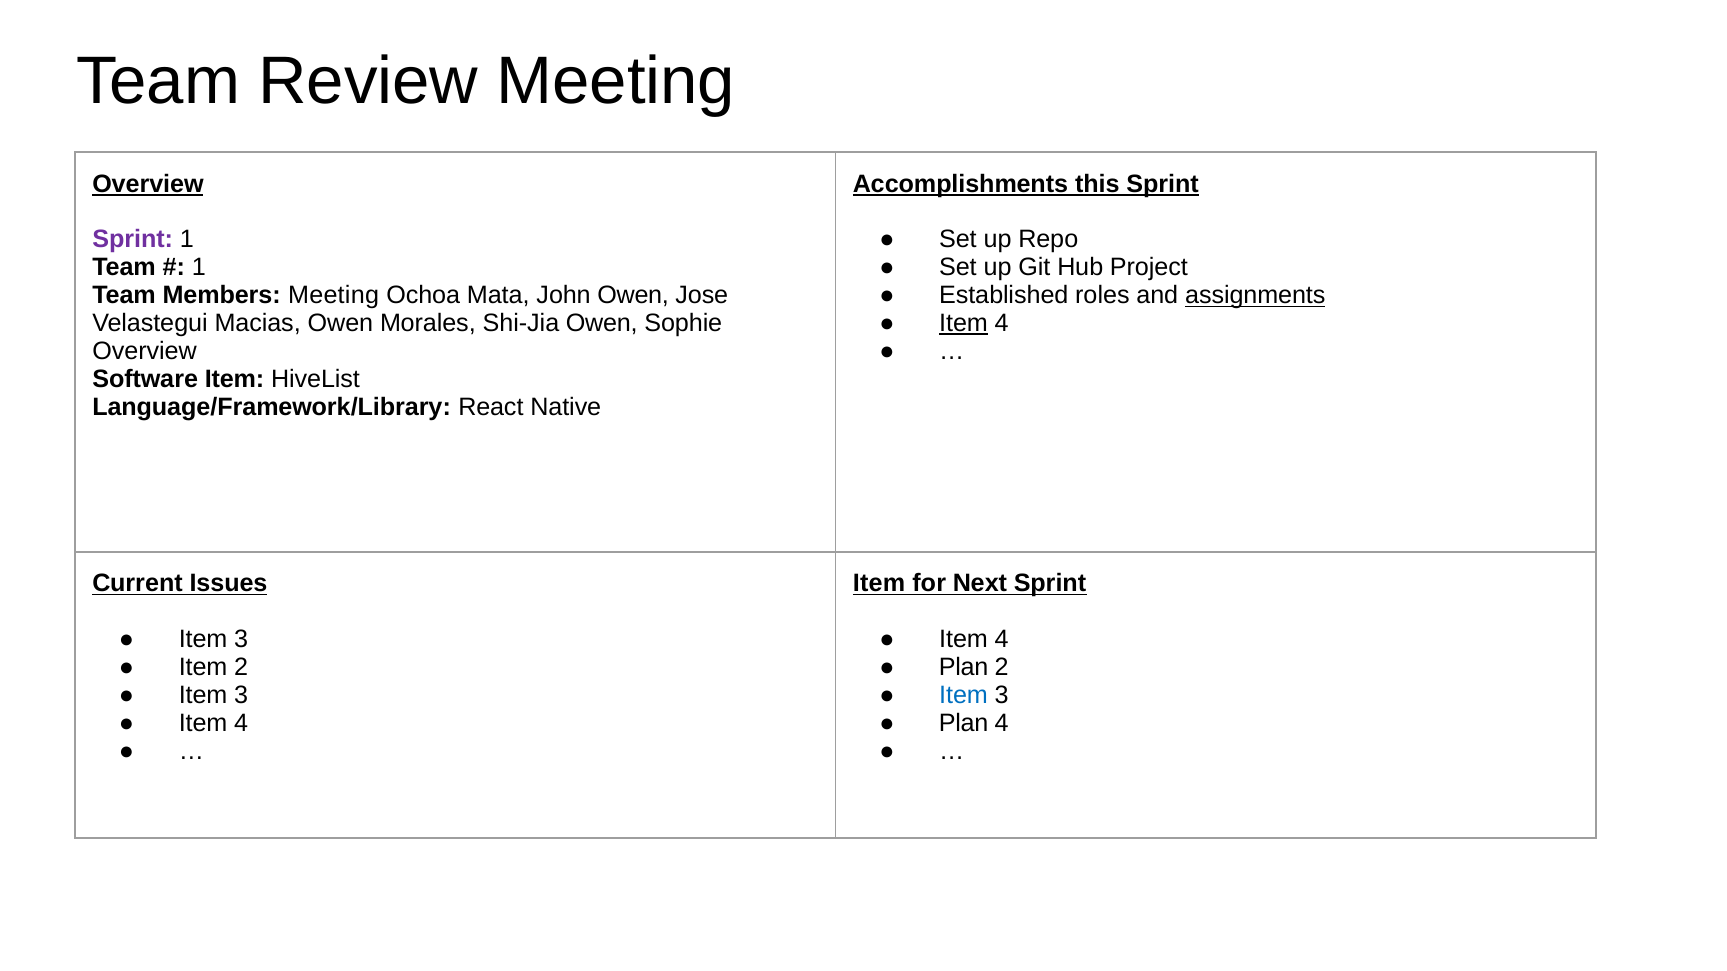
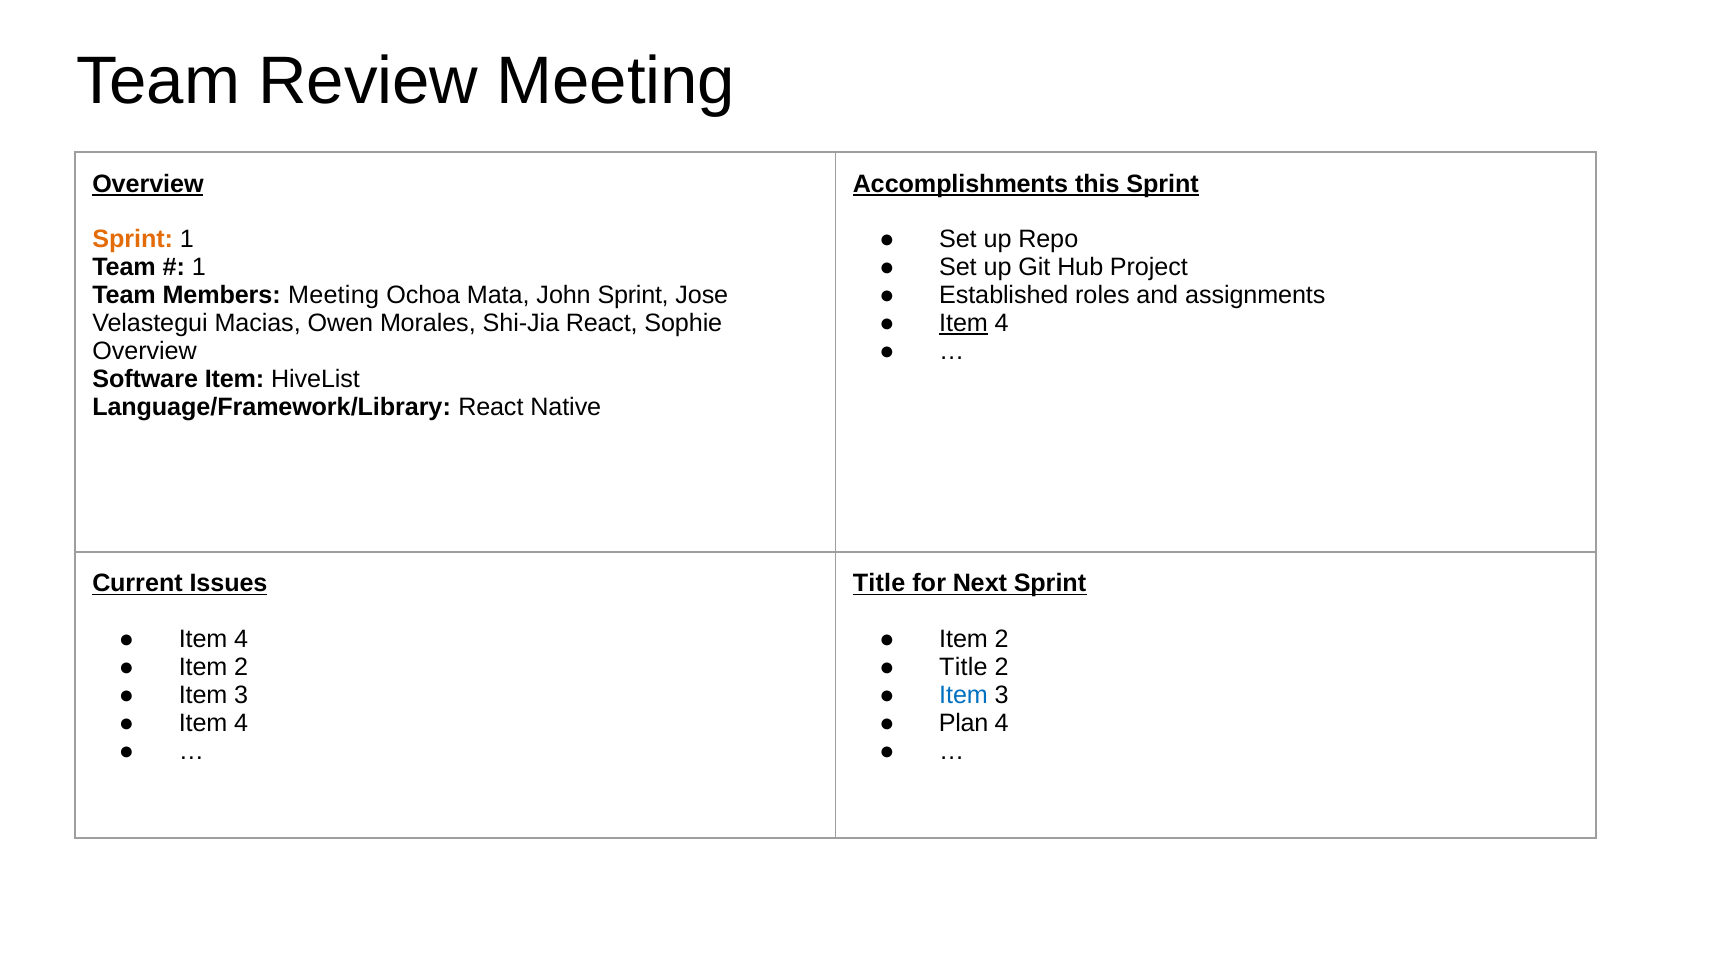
Sprint colour: purple -> orange (133, 240)
John Owen: Owen -> Sprint (633, 296)
assignments underline: present -> none (1255, 296)
Shi-Jia Owen: Owen -> React (602, 324)
Item: Item -> Title (879, 584)
3: 3 -> 4 (241, 640)
4: 4 -> 2 (1002, 640)
Plan: Plan -> Title (963, 668)
